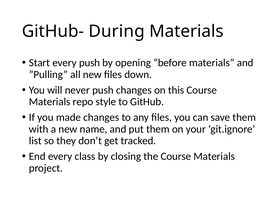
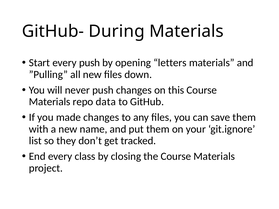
before: before -> letters (170, 63)
style: style -> data (106, 102)
